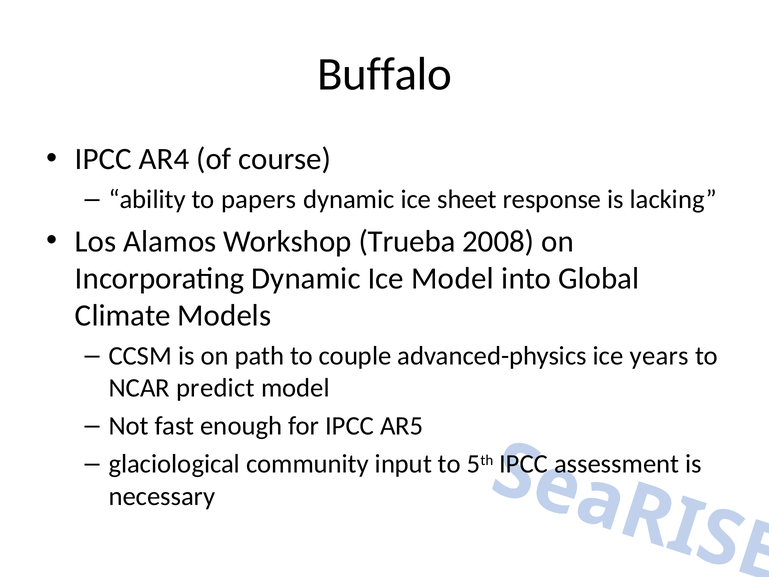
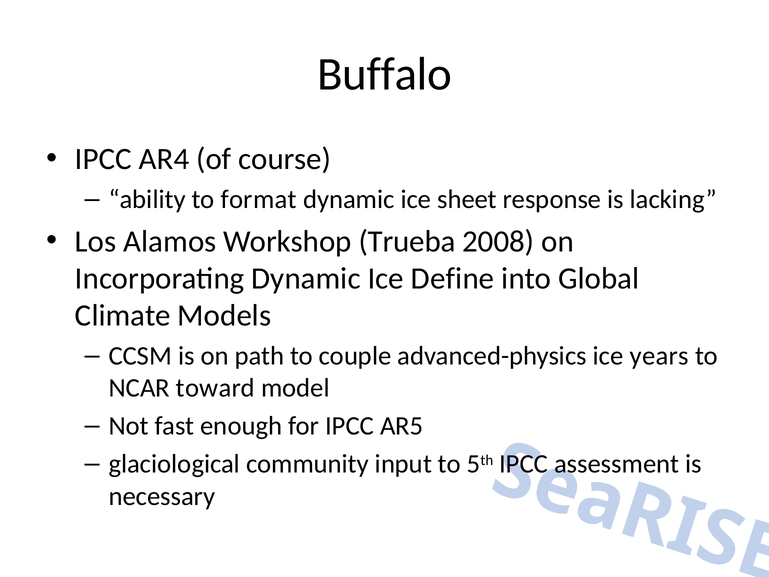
papers: papers -> format (259, 199)
Ice Model: Model -> Define (453, 278)
predict: predict -> toward (215, 388)
